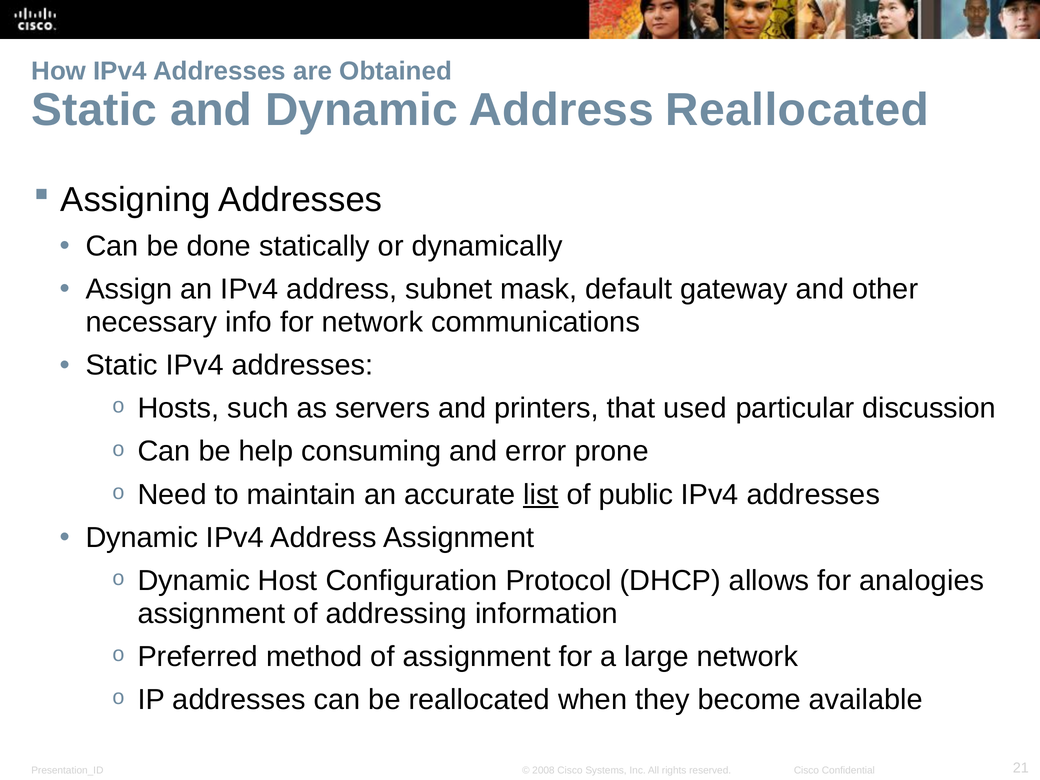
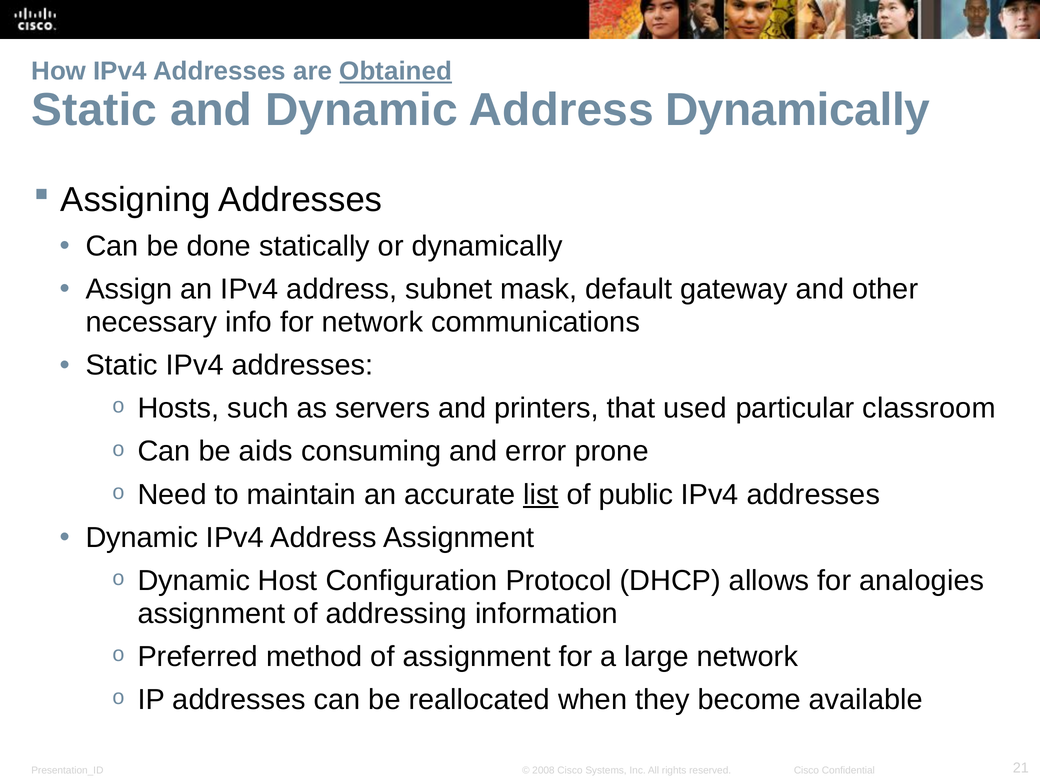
Obtained underline: none -> present (396, 71)
Address Reallocated: Reallocated -> Dynamically (798, 110)
discussion: discussion -> classroom (929, 408)
help: help -> aids (266, 451)
